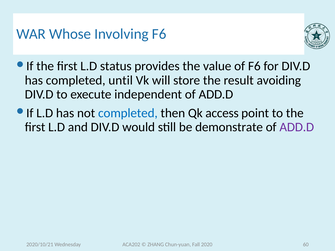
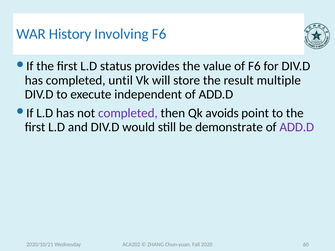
Whose: Whose -> History (70, 34)
avoiding: avoiding -> multiple (279, 80)
completed colour: blue -> purple (128, 113)
access: access -> avoids (222, 113)
